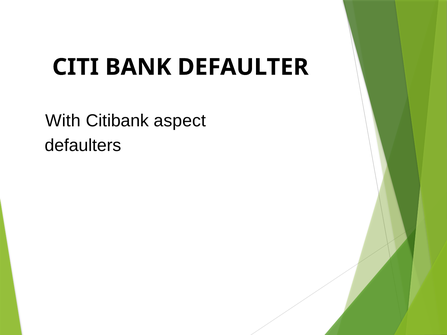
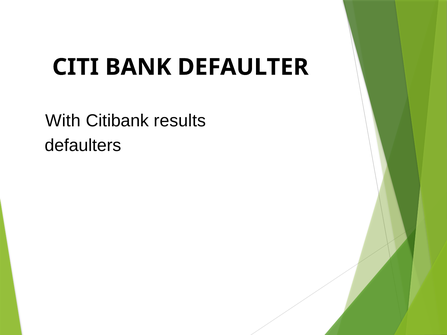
aspect: aspect -> results (180, 121)
